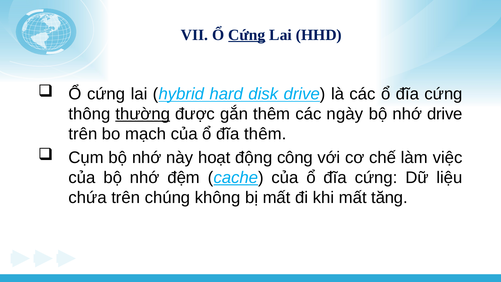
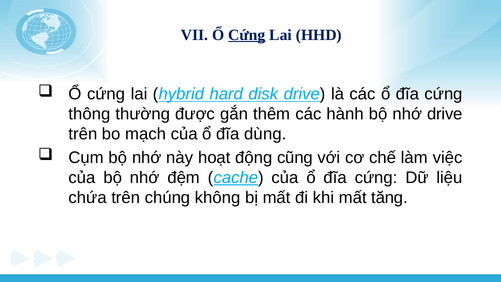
thường underline: present -> none (143, 114)
ngày: ngày -> hành (345, 114)
đĩa thêm: thêm -> dùng (265, 134)
công: công -> cũng (295, 157)
